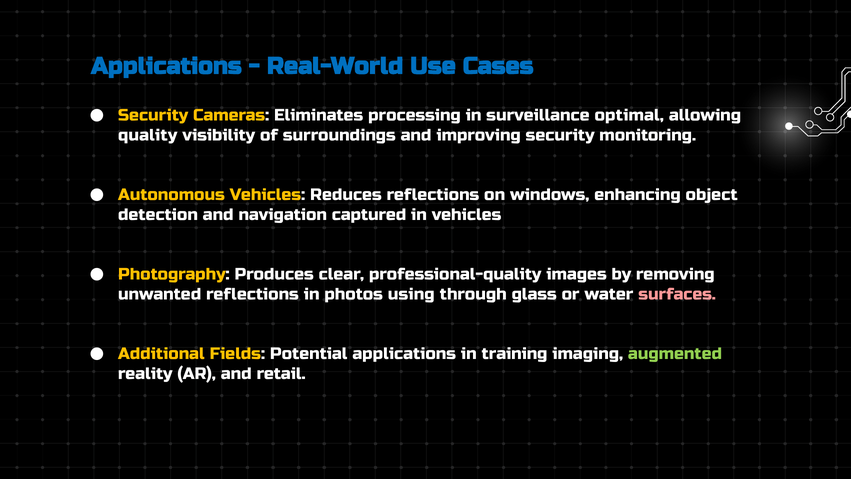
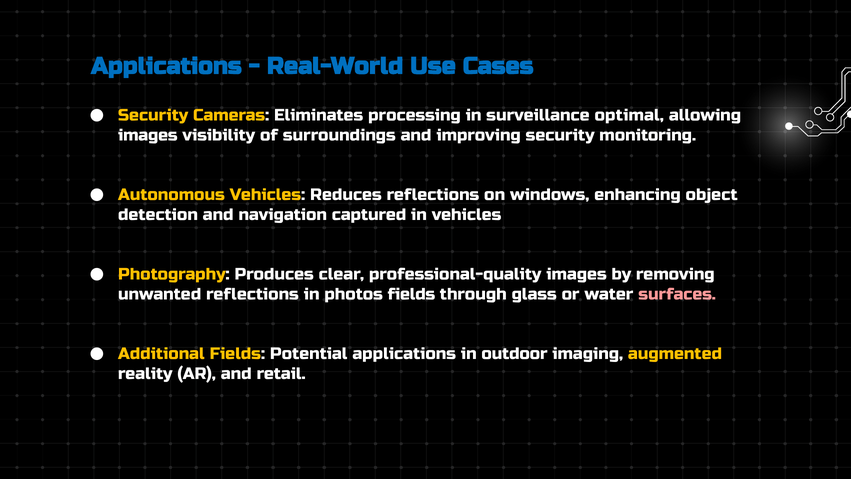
quality: quality -> images (148, 135)
photos using: using -> fields (411, 294)
training: training -> outdoor (515, 354)
augmented colour: light green -> yellow (675, 354)
